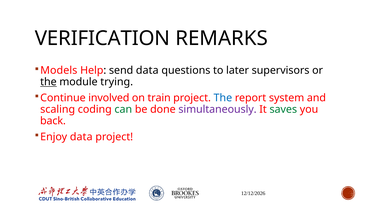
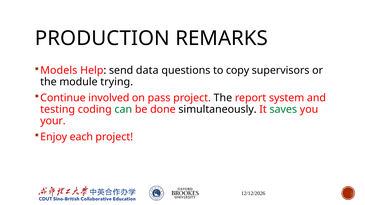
VERIFICATION: VERIFICATION -> PRODUCTION (102, 38)
later: later -> copy (238, 71)
the underline: present -> none (48, 82)
train: train -> pass (159, 98)
The colour: blue -> black (223, 98)
scaling: scaling -> testing (58, 110)
simultaneously colour: purple -> black (218, 110)
back: back -> your (53, 121)
Enjoy data: data -> each (81, 137)
